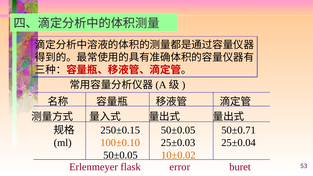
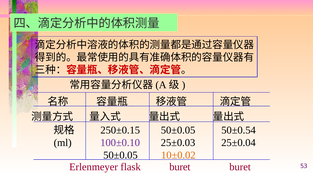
50±0.71: 50±0.71 -> 50±0.54 (239, 130)
100±0.10 colour: orange -> purple (120, 143)
flask error: error -> buret (180, 167)
